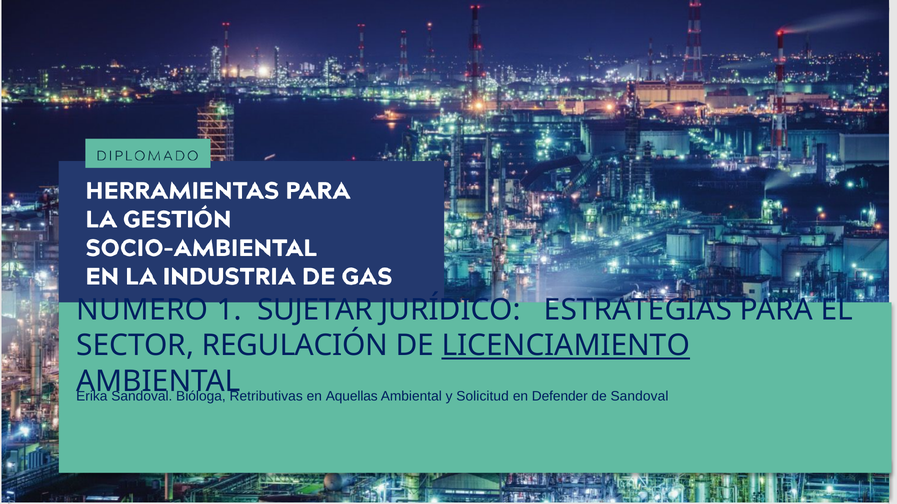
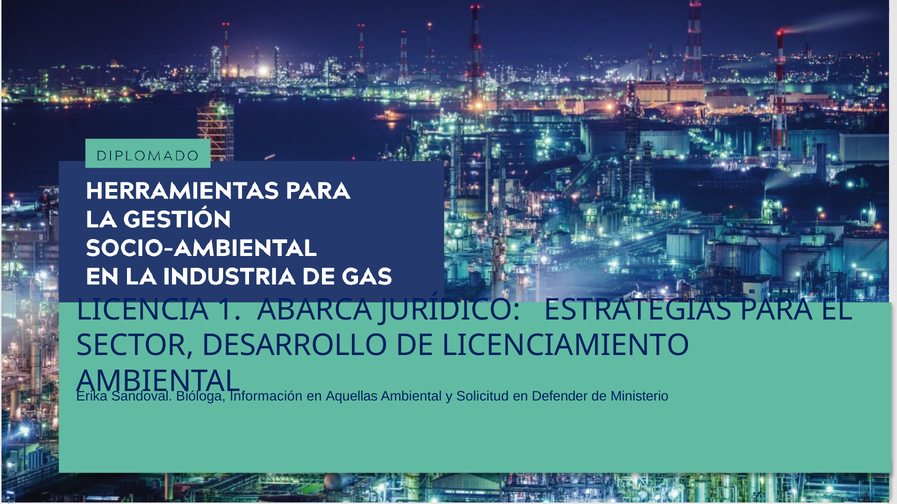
NUMERO: NUMERO -> LICENCIA (142, 310)
SUJETAR: SUJETAR -> ABARCA (315, 310)
REGULACIÓN: REGULACIÓN -> DESARROLLO (295, 346)
LICENCIAMIENTO underline: present -> none (566, 346)
Retributivas: Retributivas -> Información (266, 397)
de Sandoval: Sandoval -> Ministerio (640, 397)
